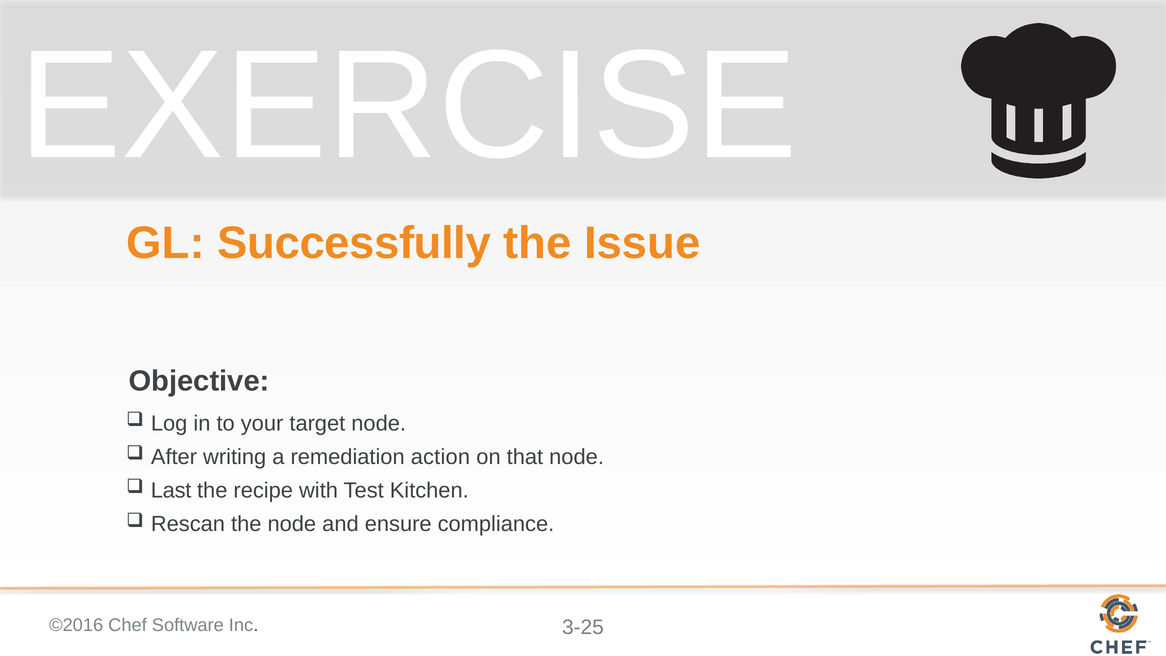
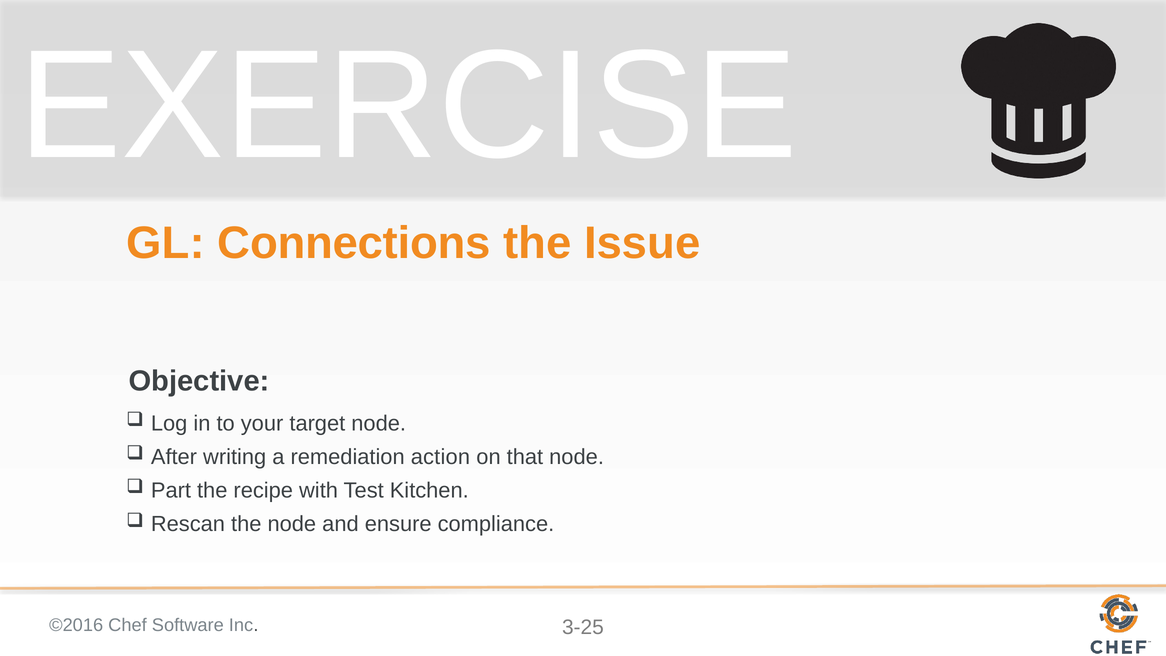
Successfully: Successfully -> Connections (354, 243)
Last: Last -> Part (171, 490)
